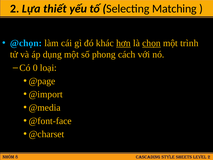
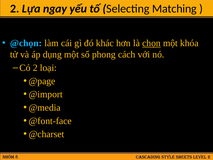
thiết: thiết -> ngay (55, 9)
hơn underline: present -> none (123, 43)
trình: trình -> khóa (189, 43)
Có 0: 0 -> 2 (35, 68)
